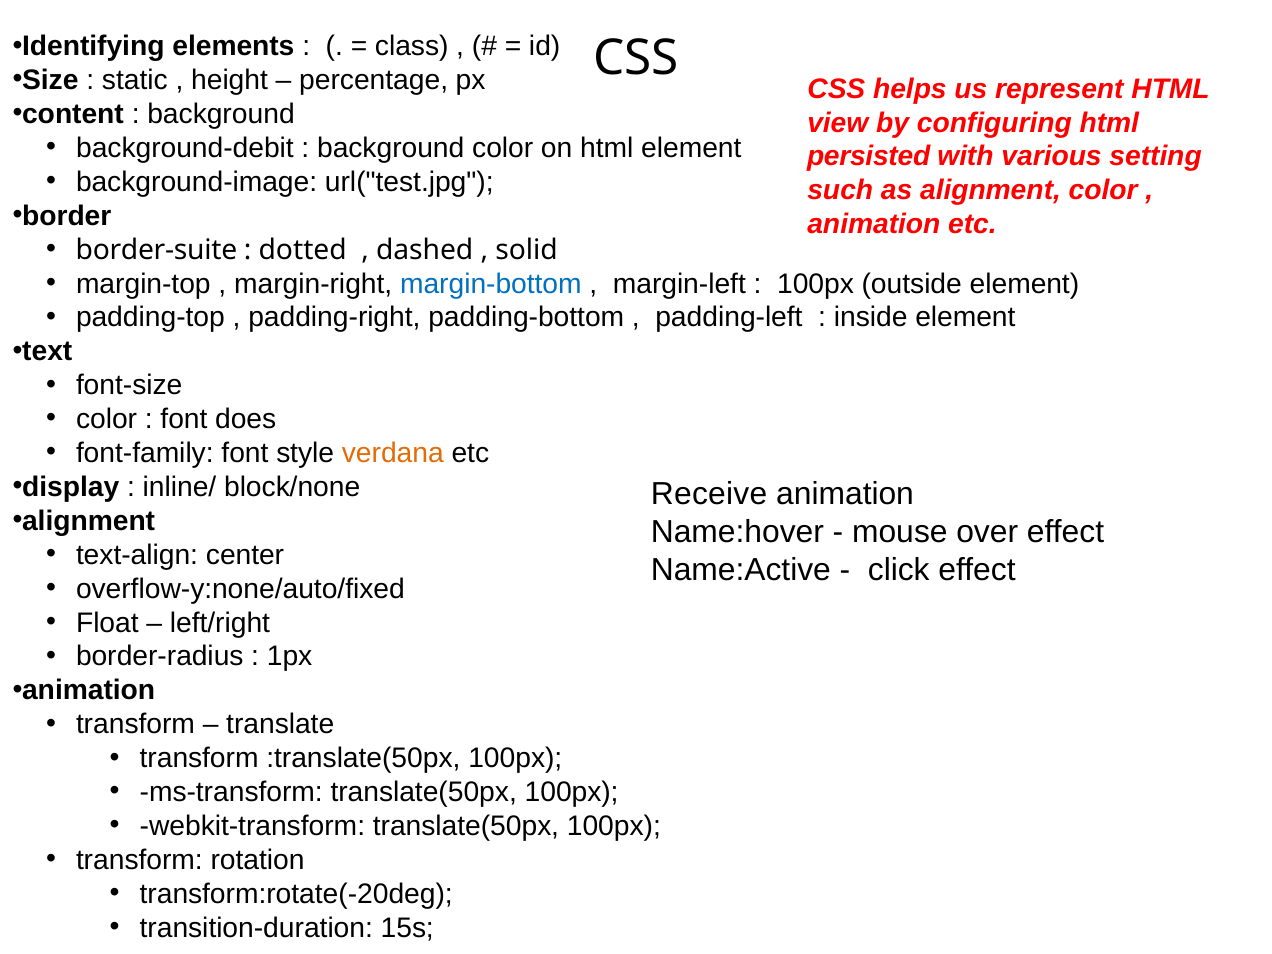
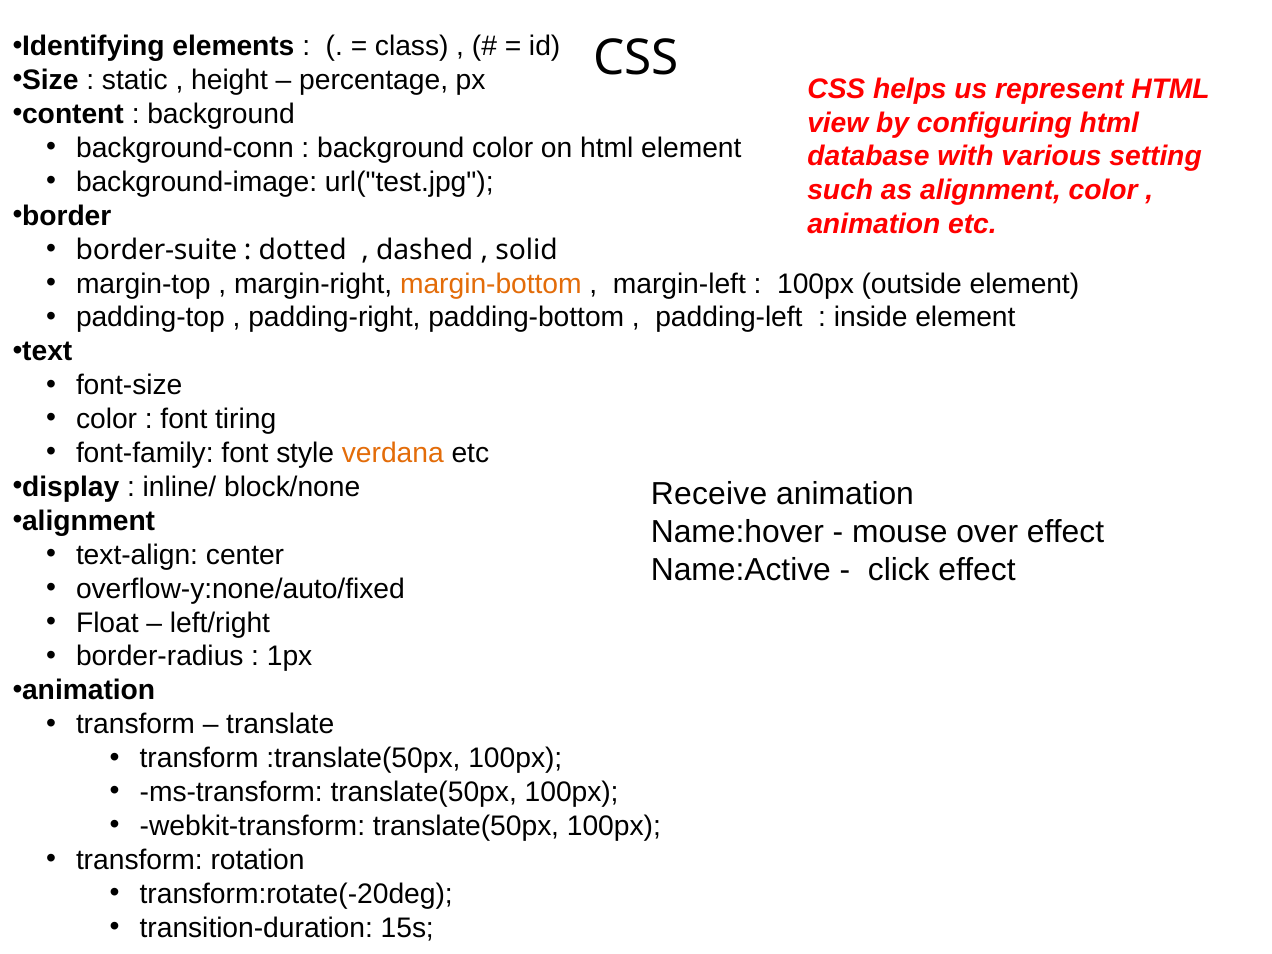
background-debit: background-debit -> background-conn (185, 148)
persisted: persisted -> database (868, 157)
margin-bottom colour: blue -> orange (491, 284)
does: does -> tiring (246, 419)
